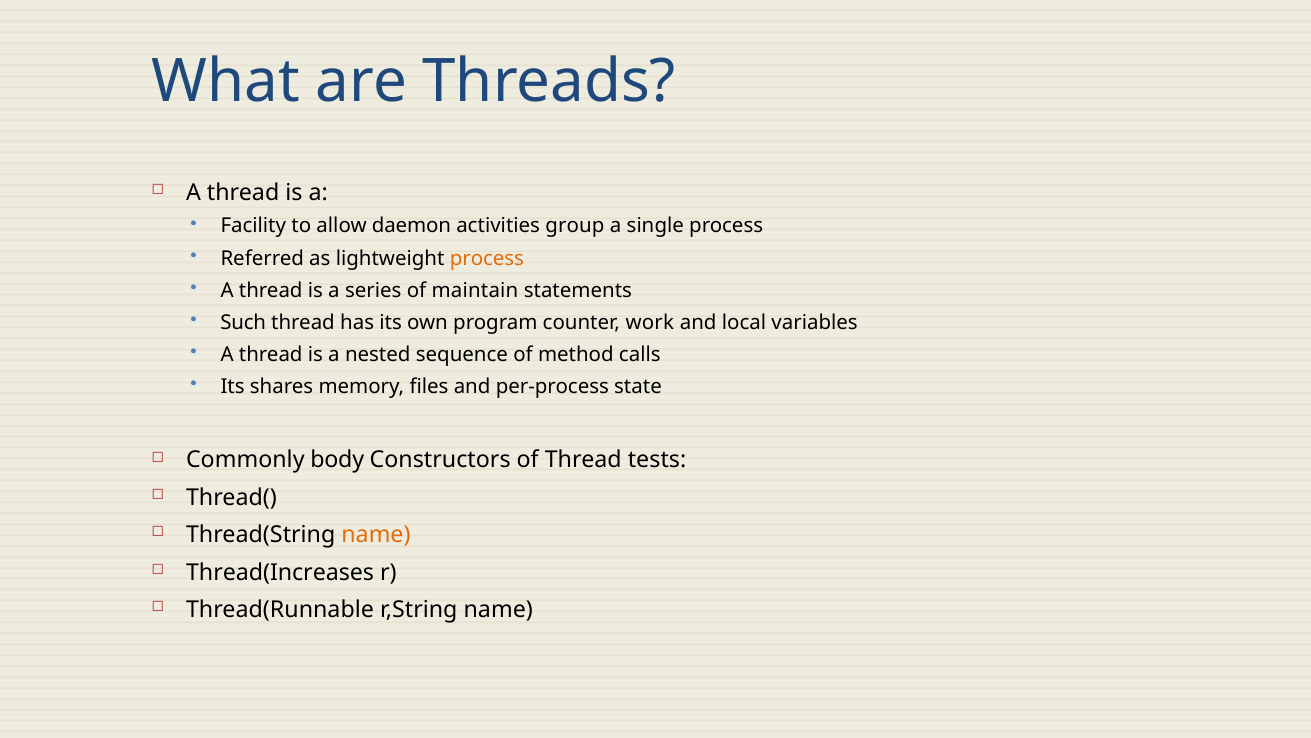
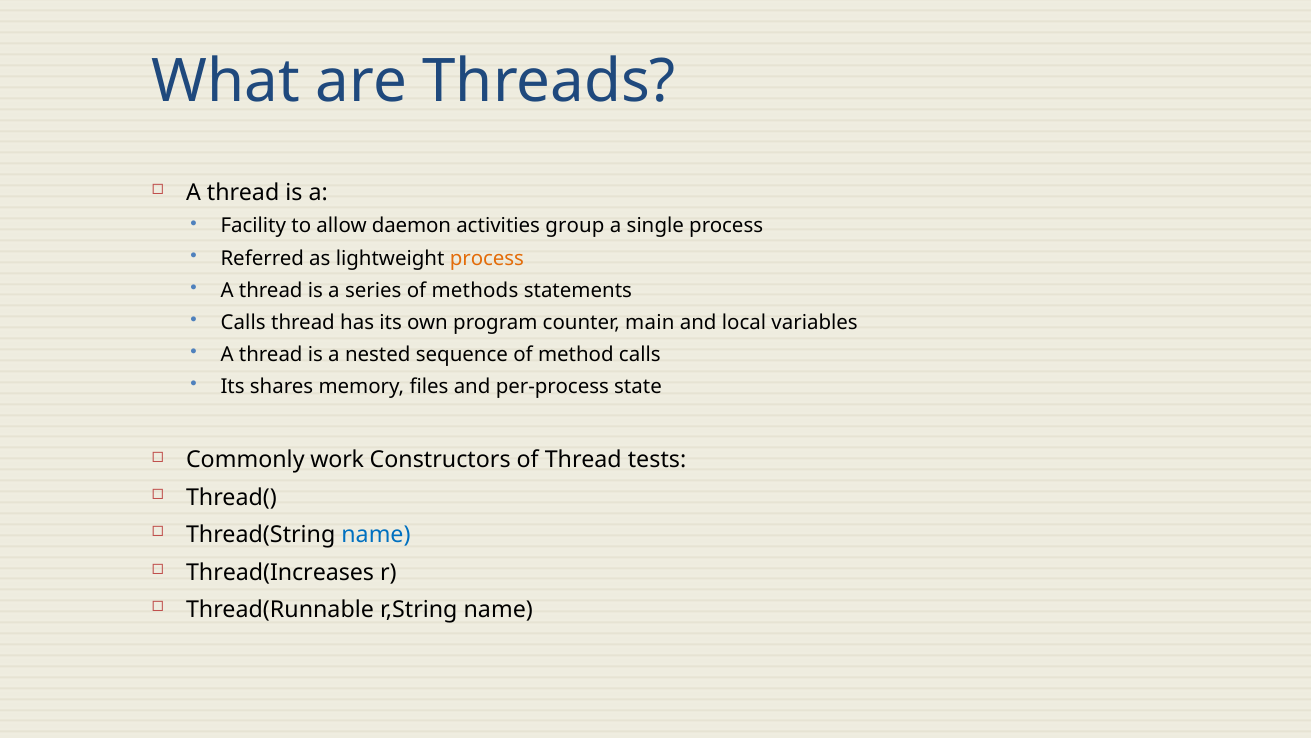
maintain: maintain -> methods (475, 290)
Such: Such -> Calls (243, 322)
work: work -> main (650, 322)
body: body -> work (337, 460)
name colour: orange -> blue (376, 535)
